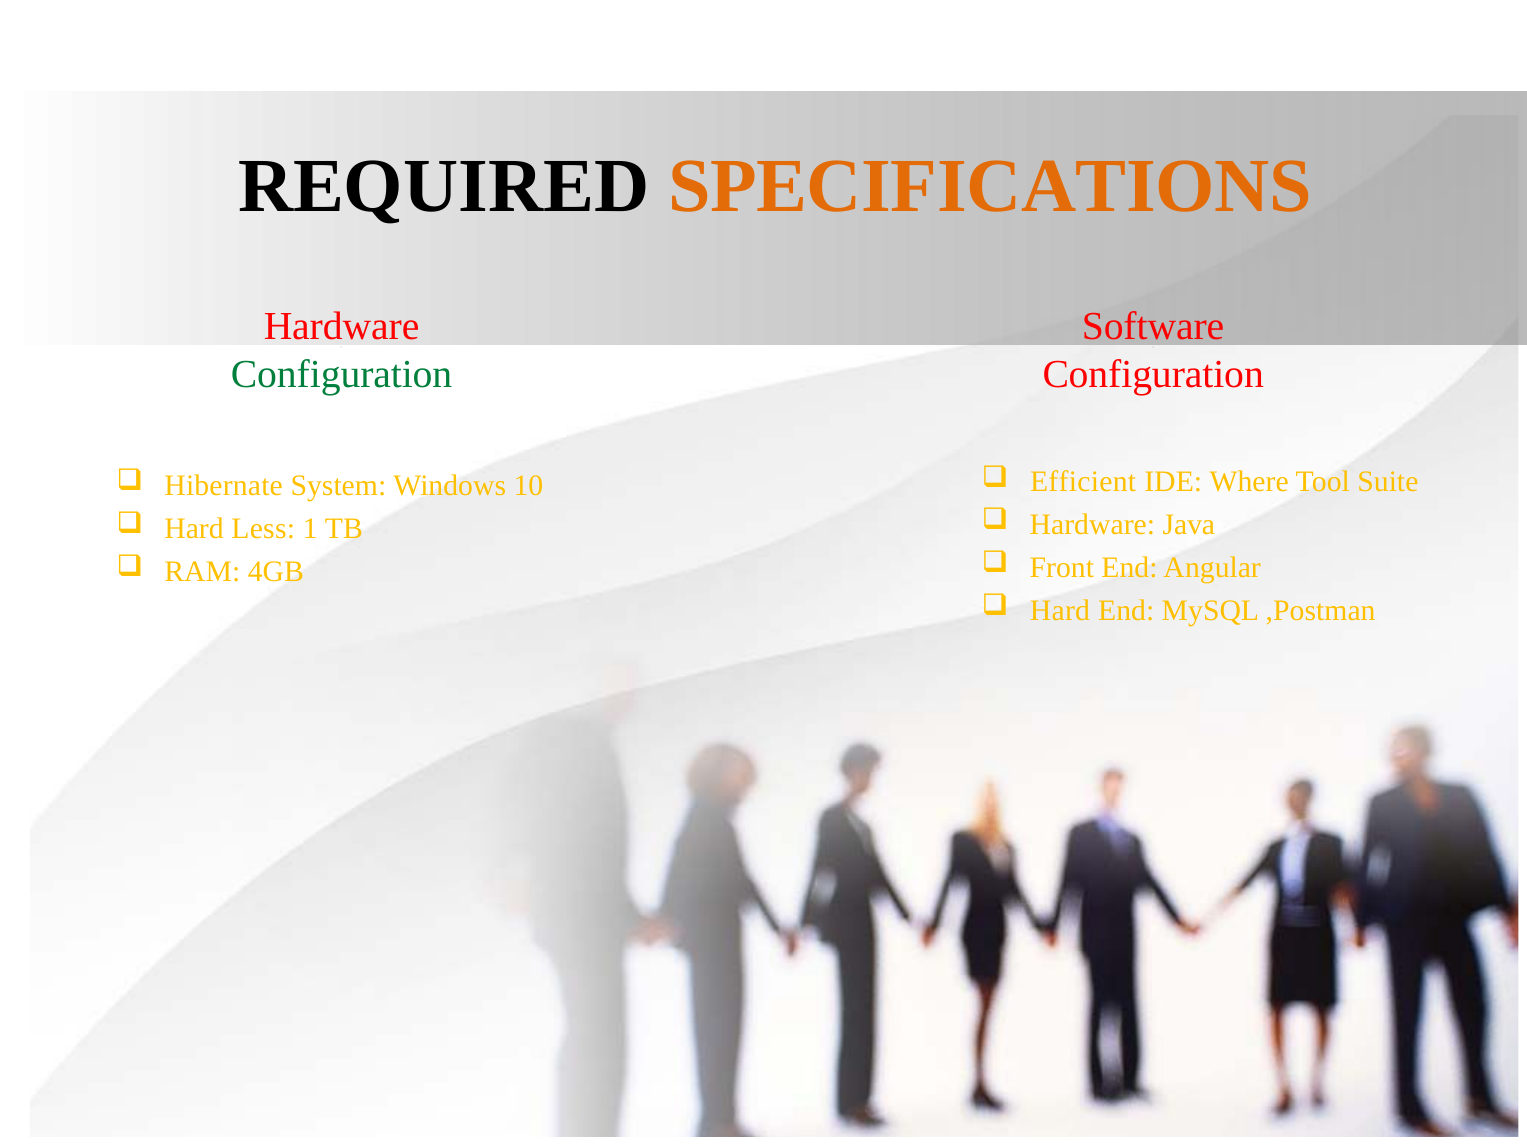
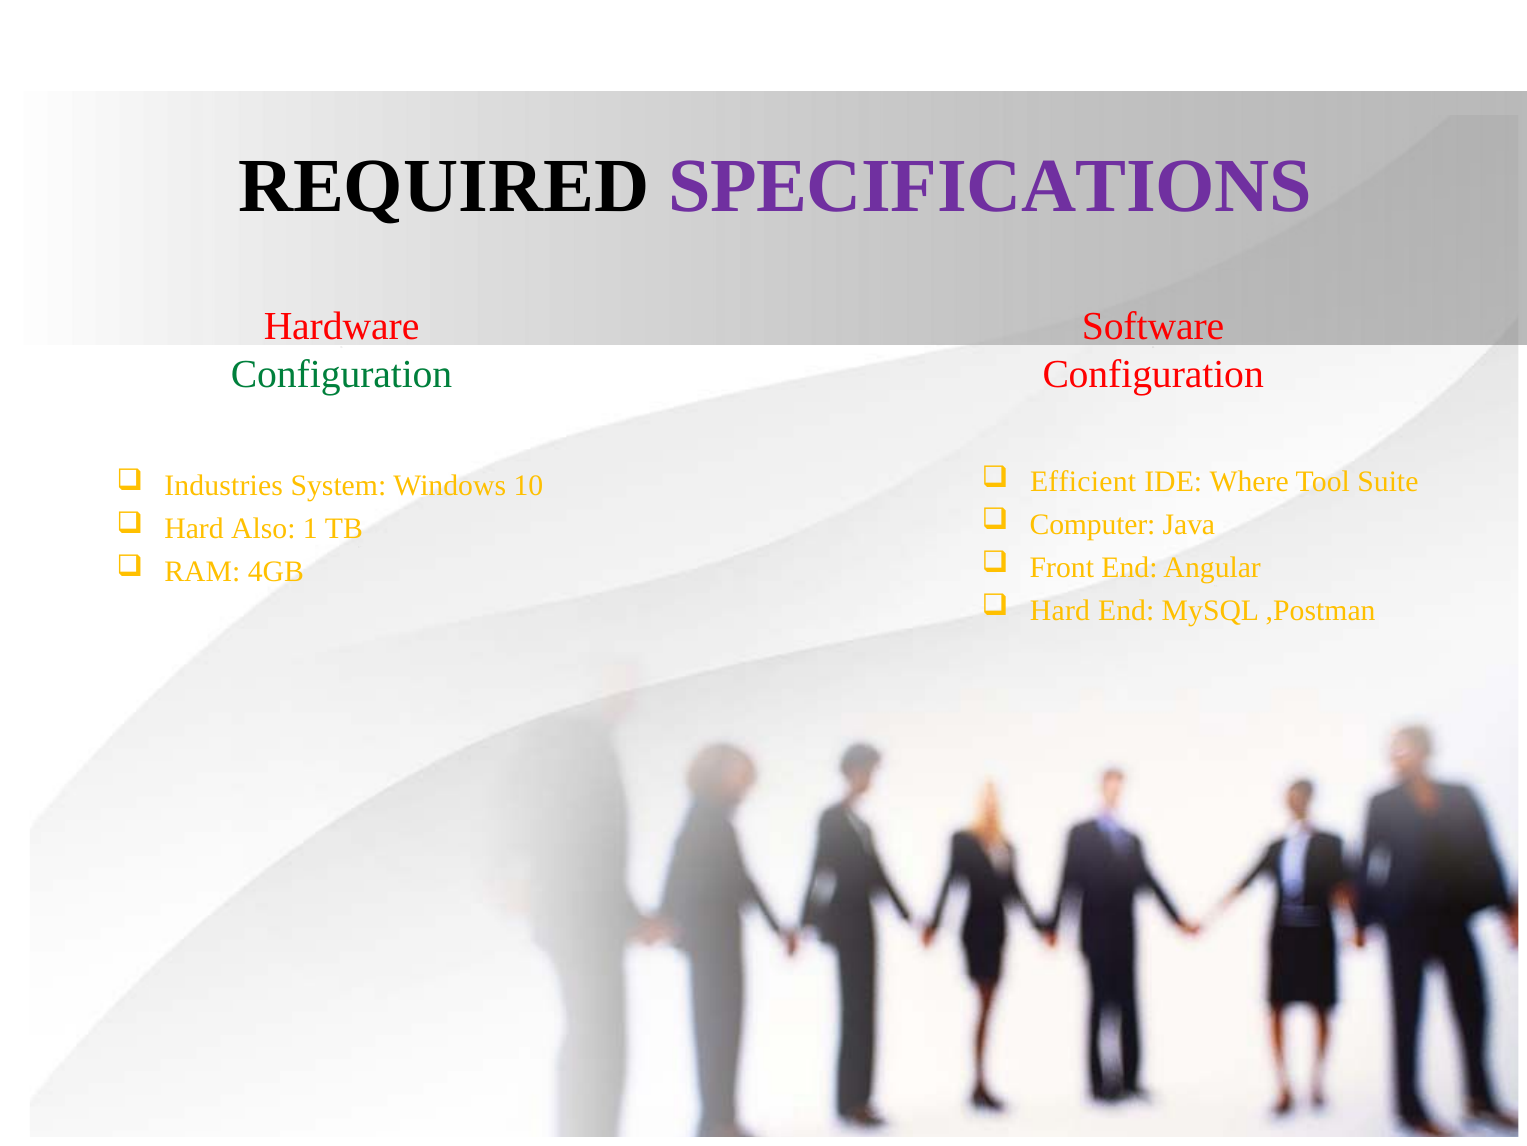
SPECIFICATIONS colour: orange -> purple (990, 186)
Hibernate: Hibernate -> Industries (224, 486)
Hardware: Hardware -> Computer (1092, 525)
Less: Less -> Also (263, 528)
